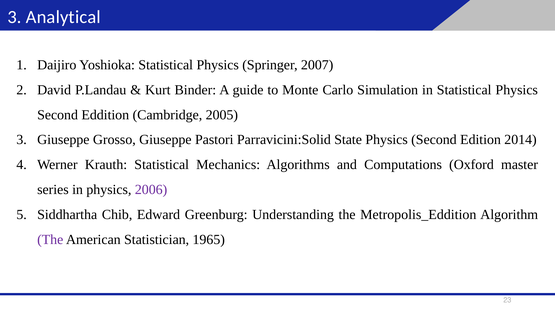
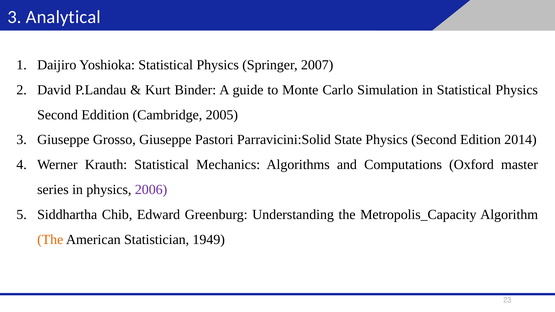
Metropolis_Eddition: Metropolis_Eddition -> Metropolis_Capacity (418, 215)
The colour: purple -> orange (50, 240)
1965: 1965 -> 1949 (209, 240)
